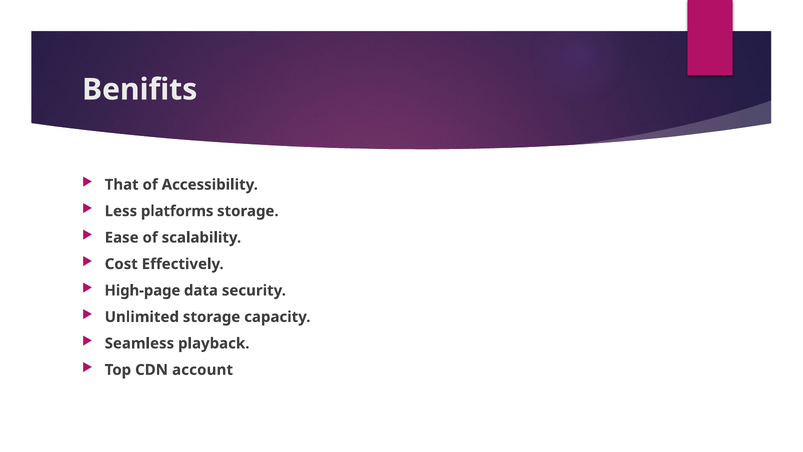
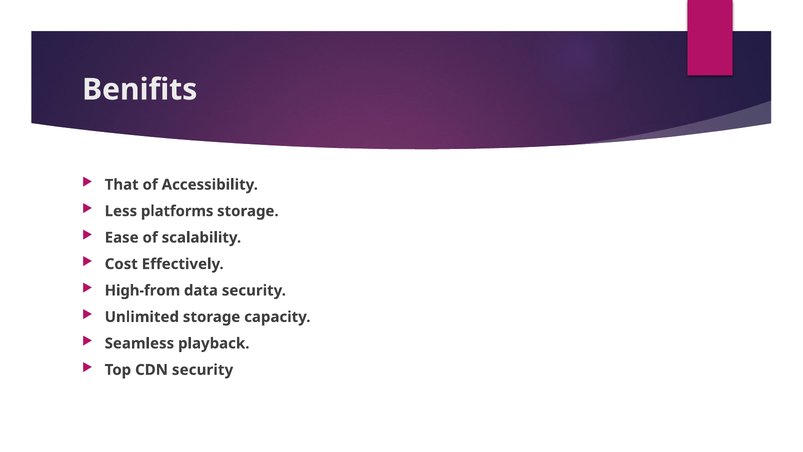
High-page: High-page -> High-from (142, 290)
CDN account: account -> security (203, 370)
